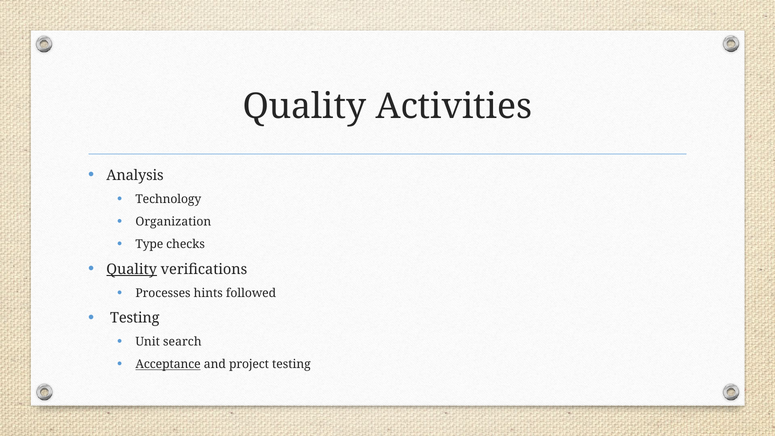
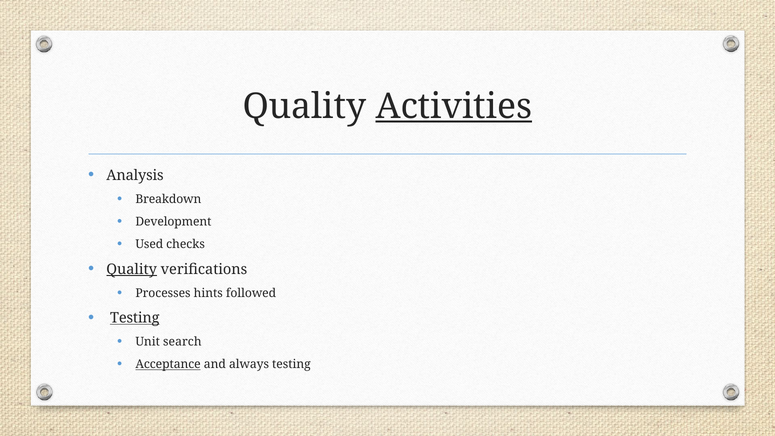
Activities underline: none -> present (454, 106)
Technology: Technology -> Breakdown (168, 199)
Organization: Organization -> Development (173, 222)
Type: Type -> Used (149, 244)
Testing underline: none -> present (135, 318)
project: project -> always (249, 364)
